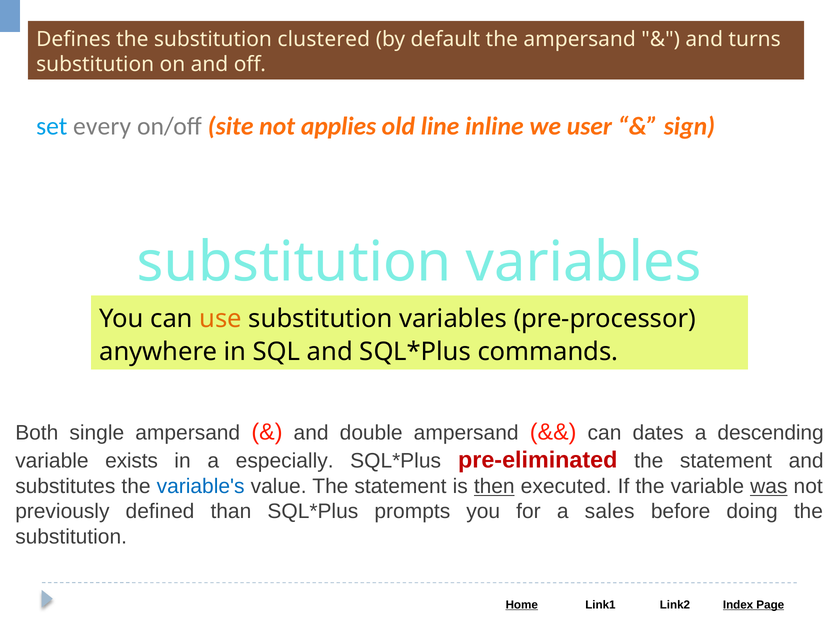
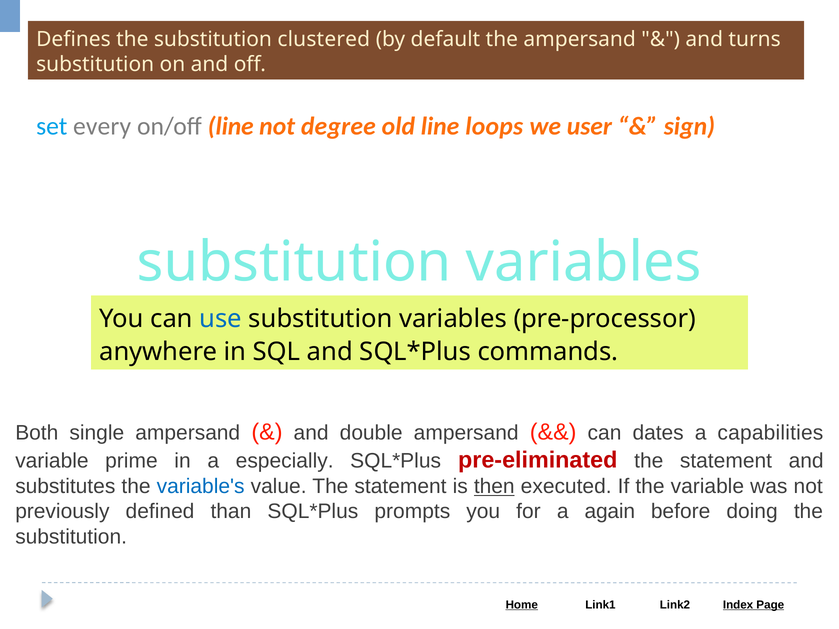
on/off site: site -> line (231, 126)
applies: applies -> degree (338, 126)
inline: inline -> loops (494, 126)
use colour: orange -> blue (221, 319)
descending: descending -> capabilities (770, 433)
exists: exists -> prime (131, 461)
was underline: present -> none (769, 487)
sales: sales -> again (610, 512)
